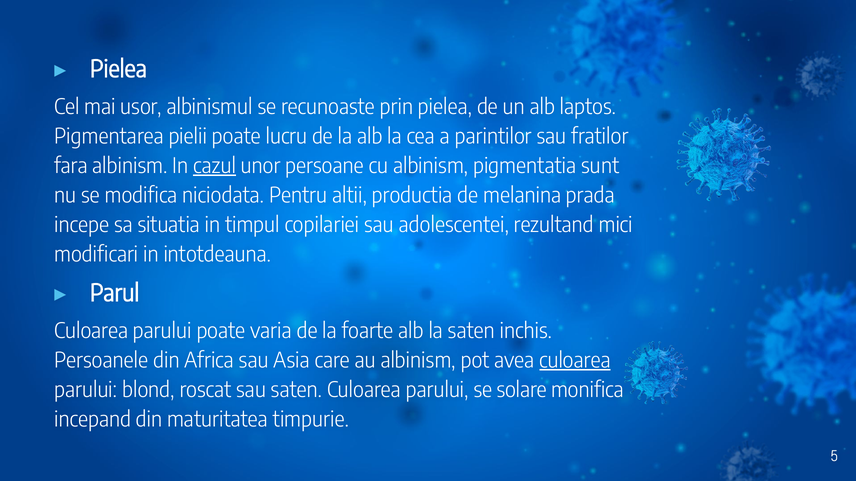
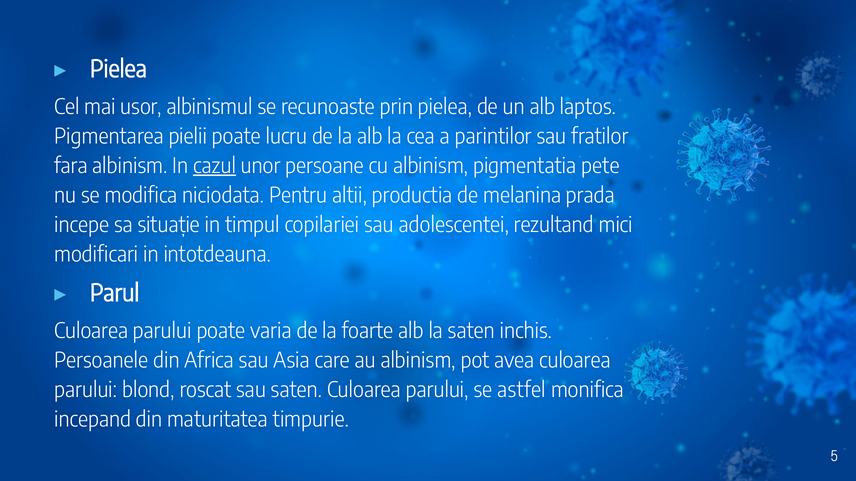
sunt: sunt -> pete (600, 166)
situatia: situatia -> situație (169, 225)
culoarea underline: present -> none (575, 361)
solare: solare -> astfel (522, 391)
